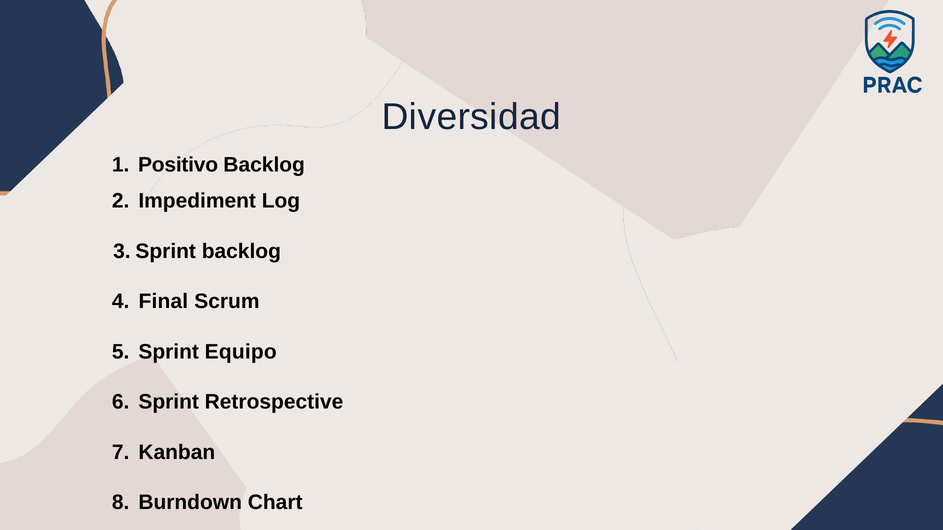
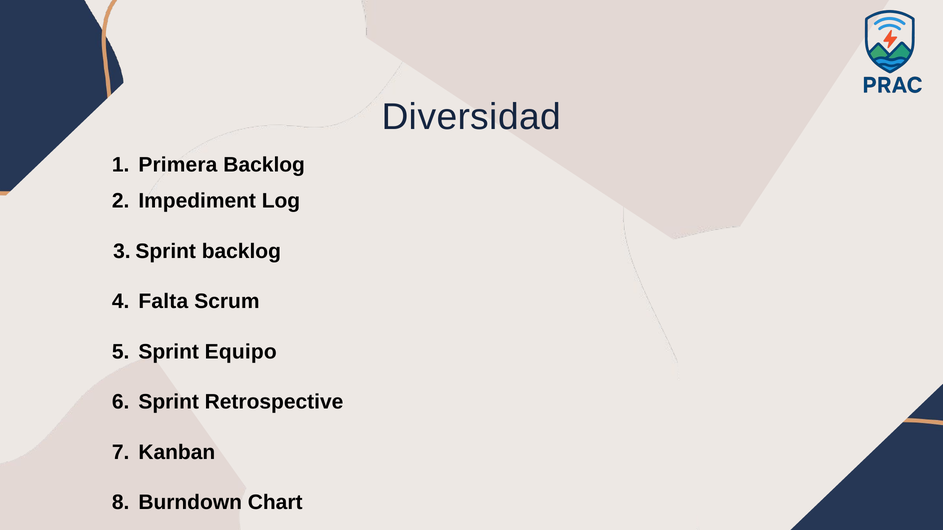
Positivo: Positivo -> Primera (178, 165)
Final: Final -> Falta (163, 302)
